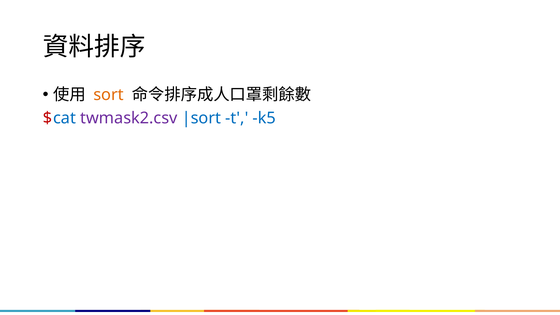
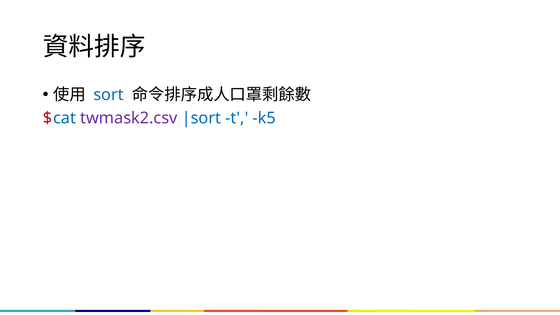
sort colour: orange -> blue (109, 95)
